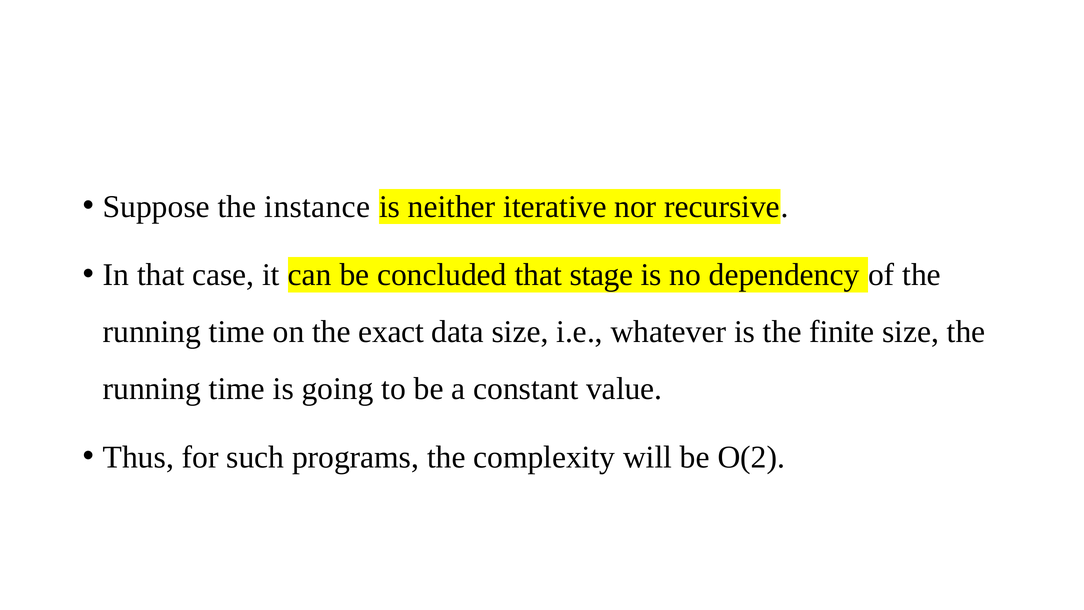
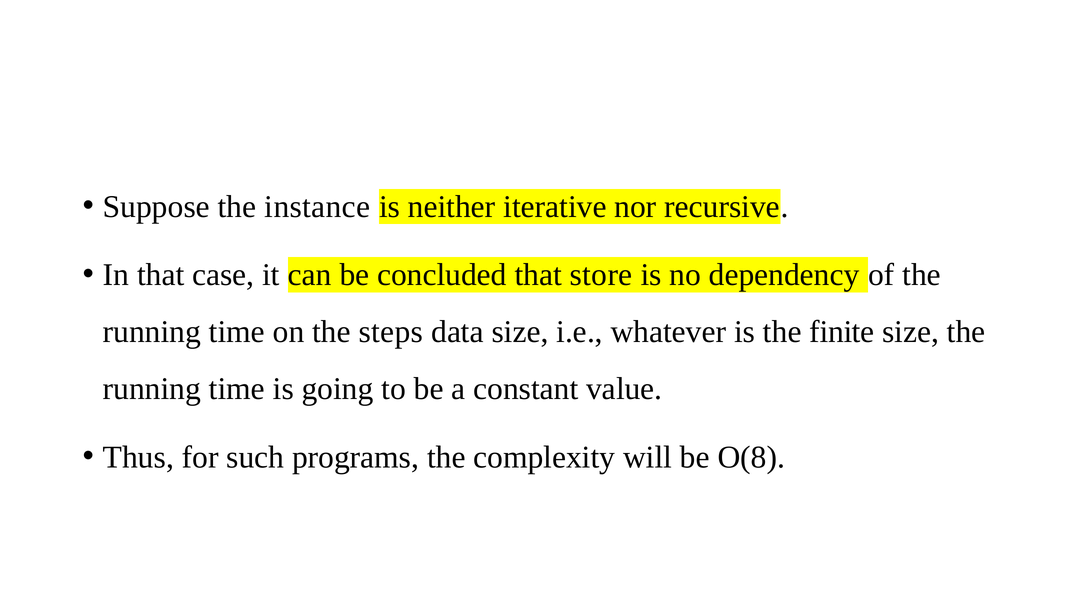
stage: stage -> store (601, 275)
exact: exact -> steps (391, 332)
O(2: O(2 -> O(8 (751, 457)
